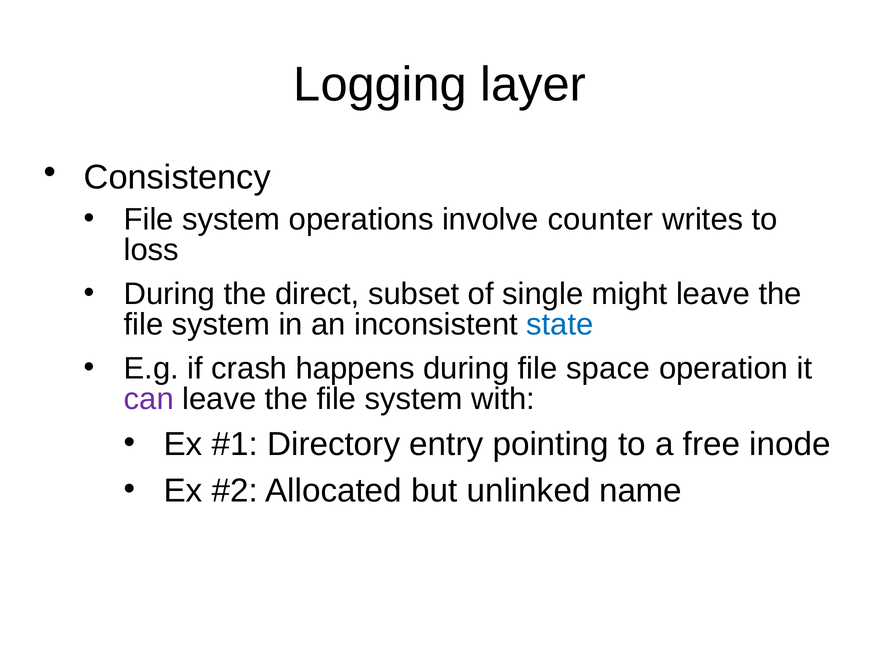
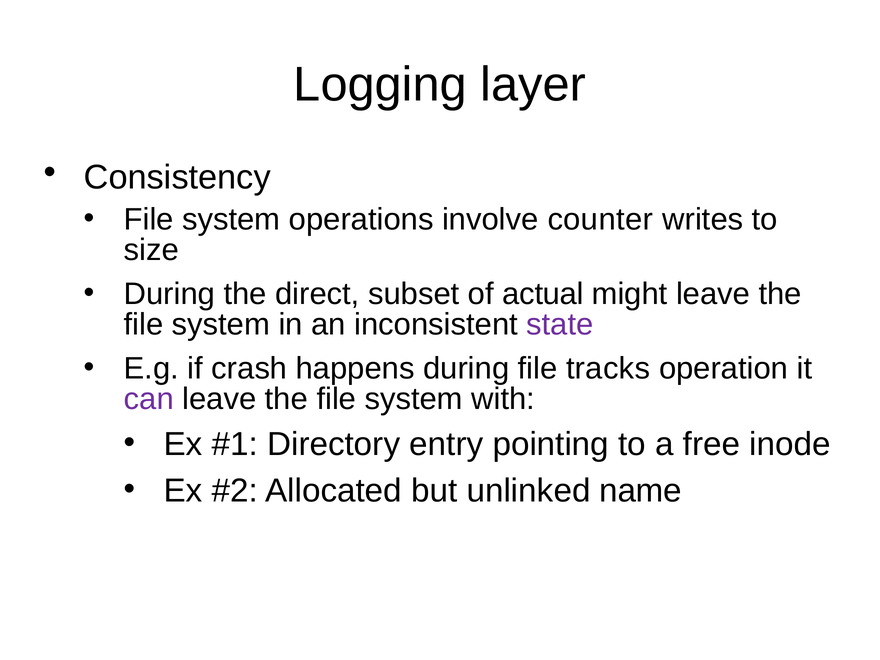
loss: loss -> size (151, 250)
single: single -> actual (543, 294)
state colour: blue -> purple (560, 324)
space: space -> tracks (608, 369)
